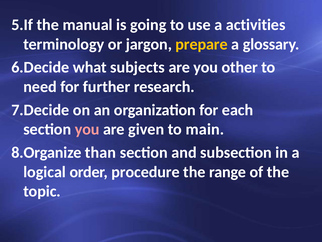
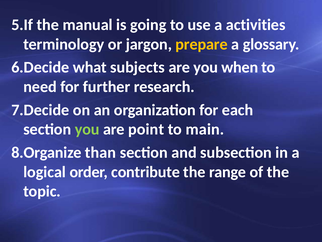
other: other -> when (240, 67)
you colour: pink -> light green (87, 129)
given: given -> point (146, 129)
procedure: procedure -> contribute (146, 172)
